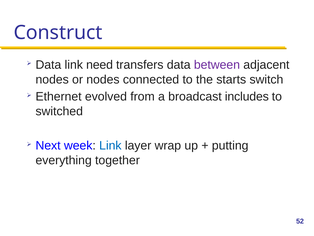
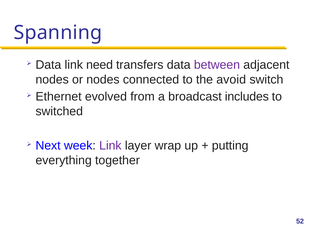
Construct: Construct -> Spanning (58, 32)
starts: starts -> avoid (231, 79)
Link colour: blue -> purple (110, 145)
